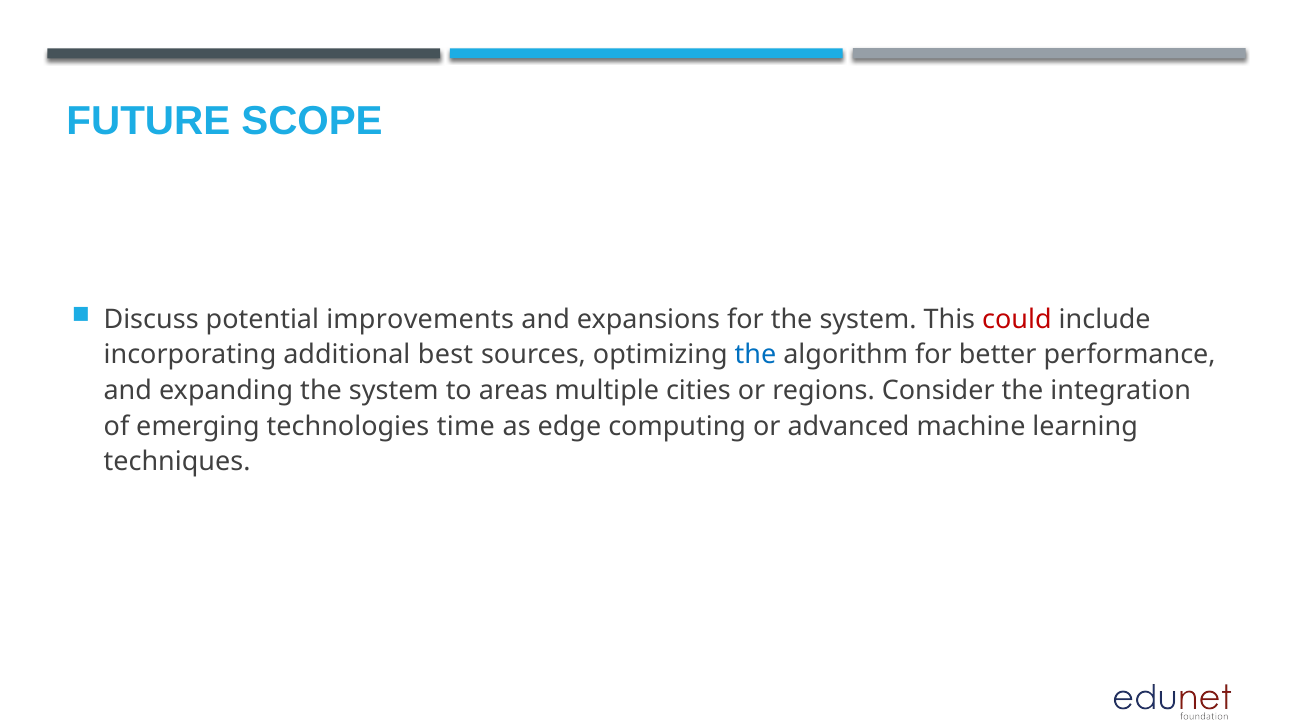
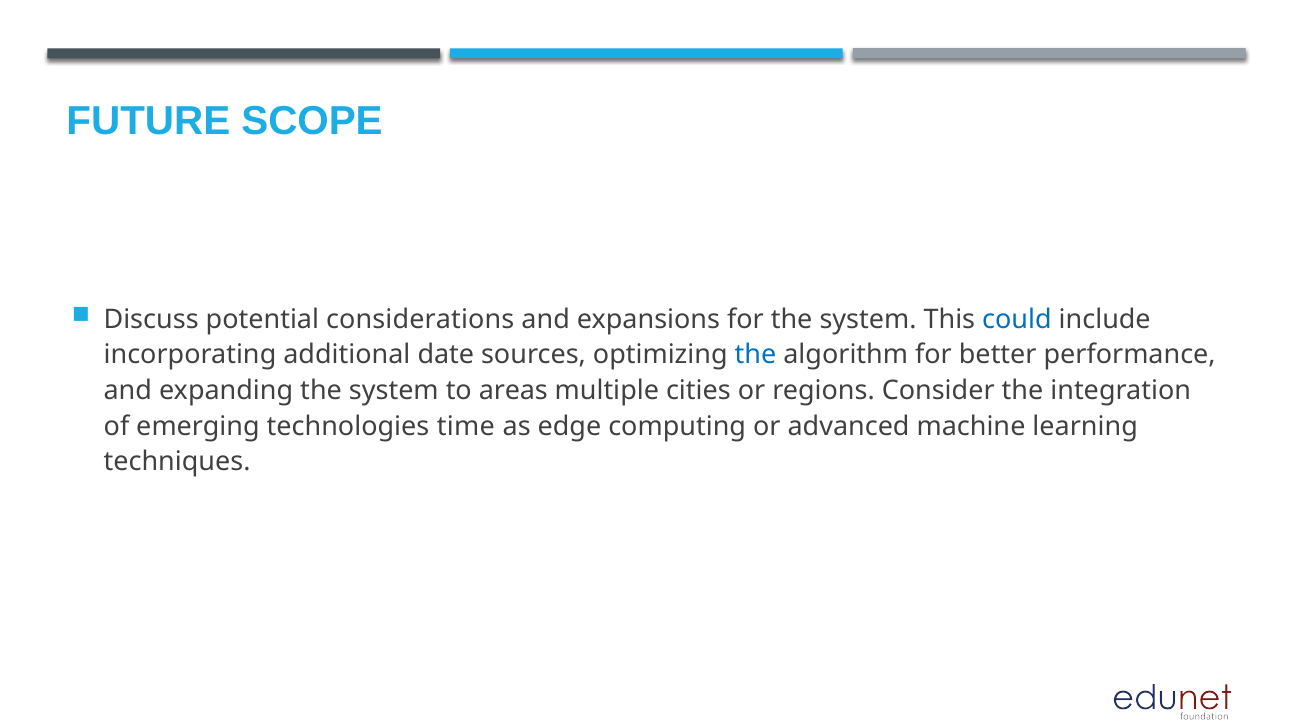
improvements: improvements -> considerations (420, 320)
could colour: red -> blue (1017, 320)
best: best -> date (446, 355)
